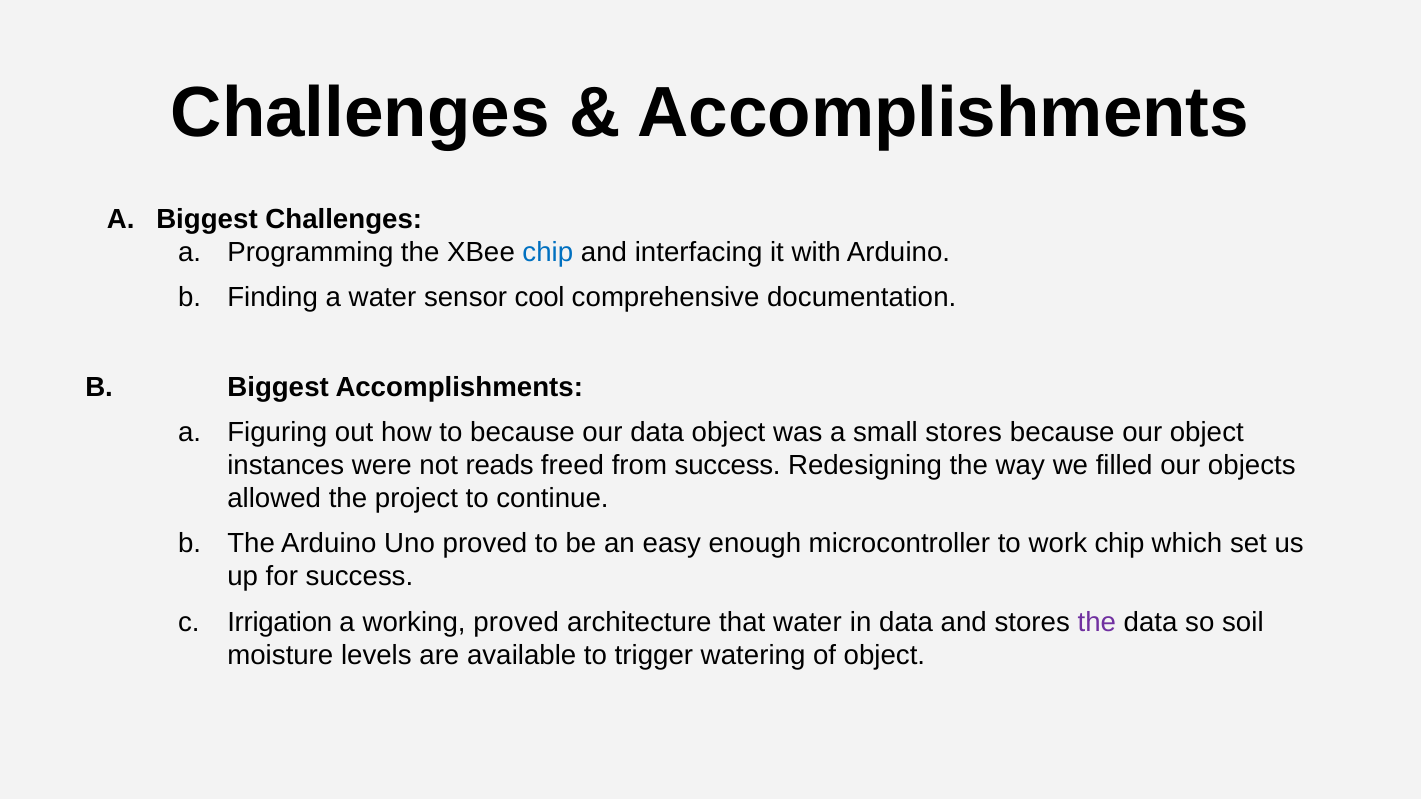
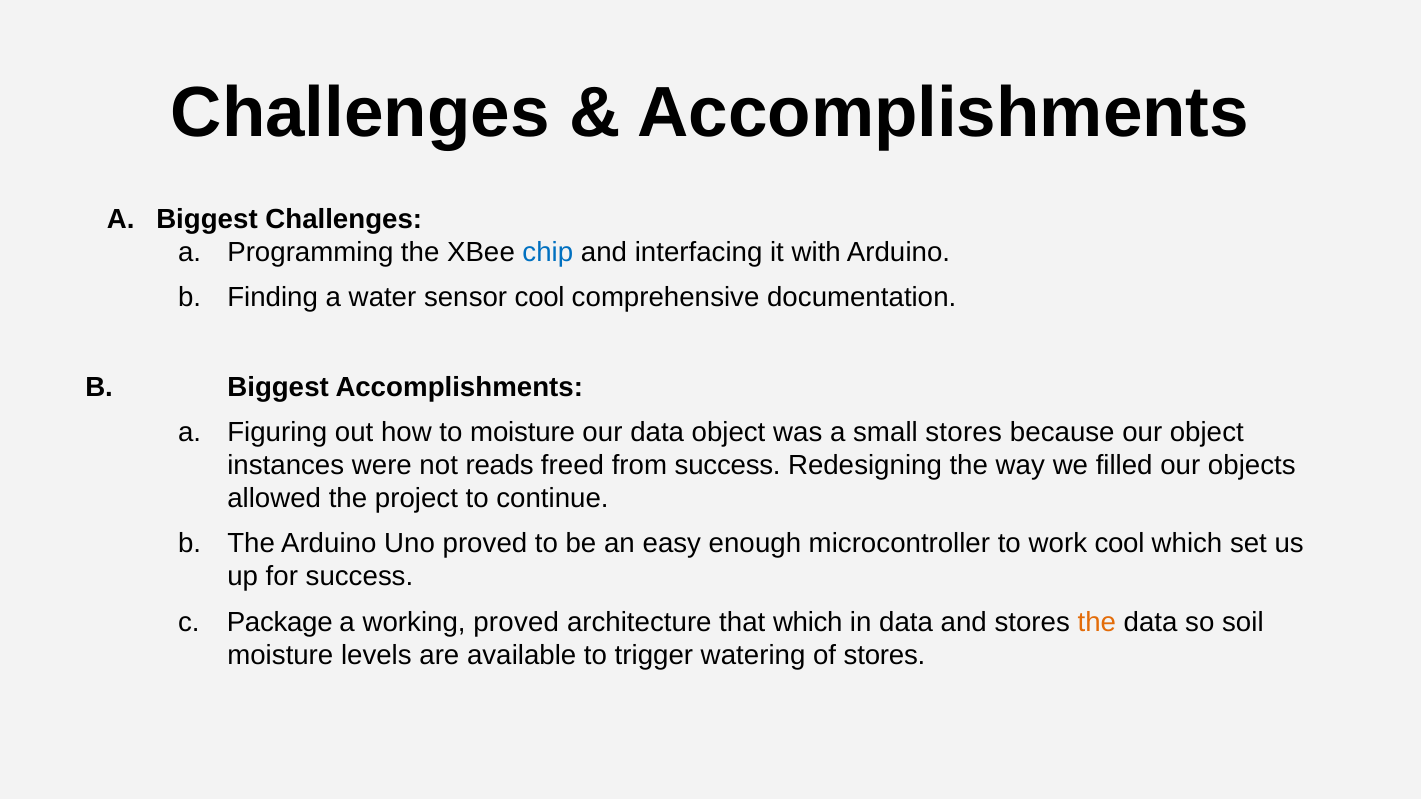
to because: because -> moisture (523, 433)
work chip: chip -> cool (1120, 544)
Irrigation: Irrigation -> Package (280, 622)
that water: water -> which (808, 622)
the colour: purple -> orange (1097, 622)
of object: object -> stores (885, 655)
